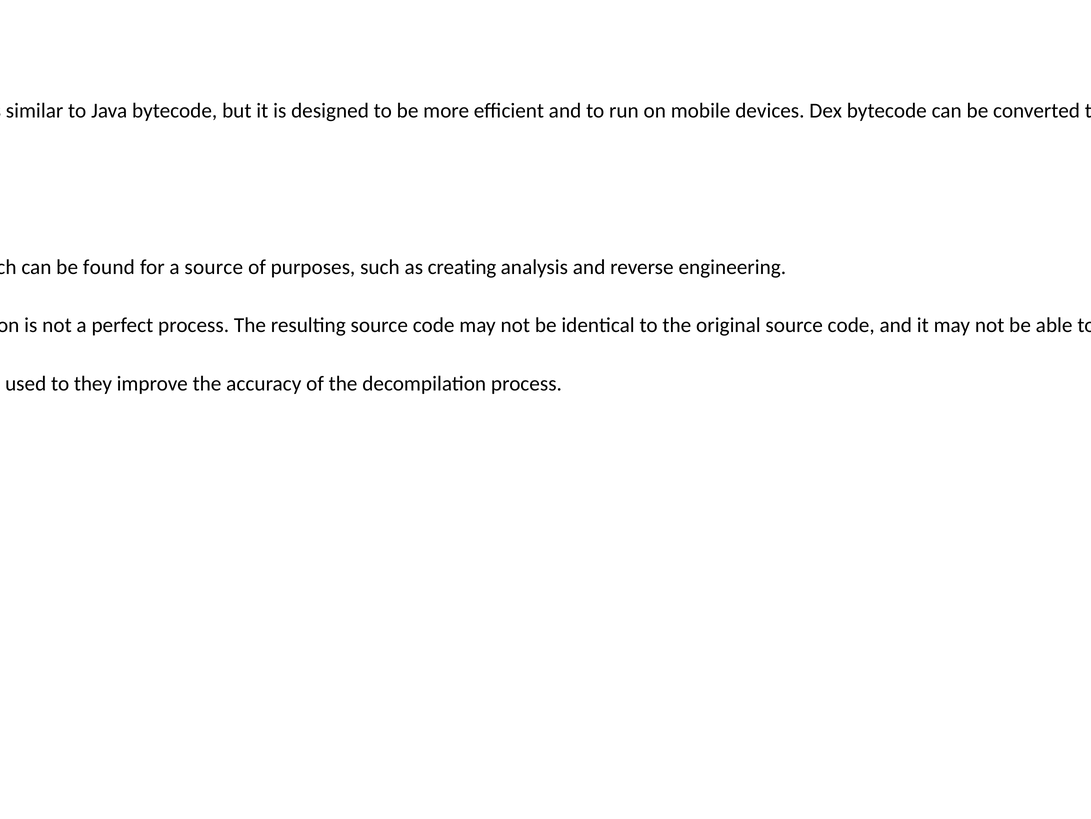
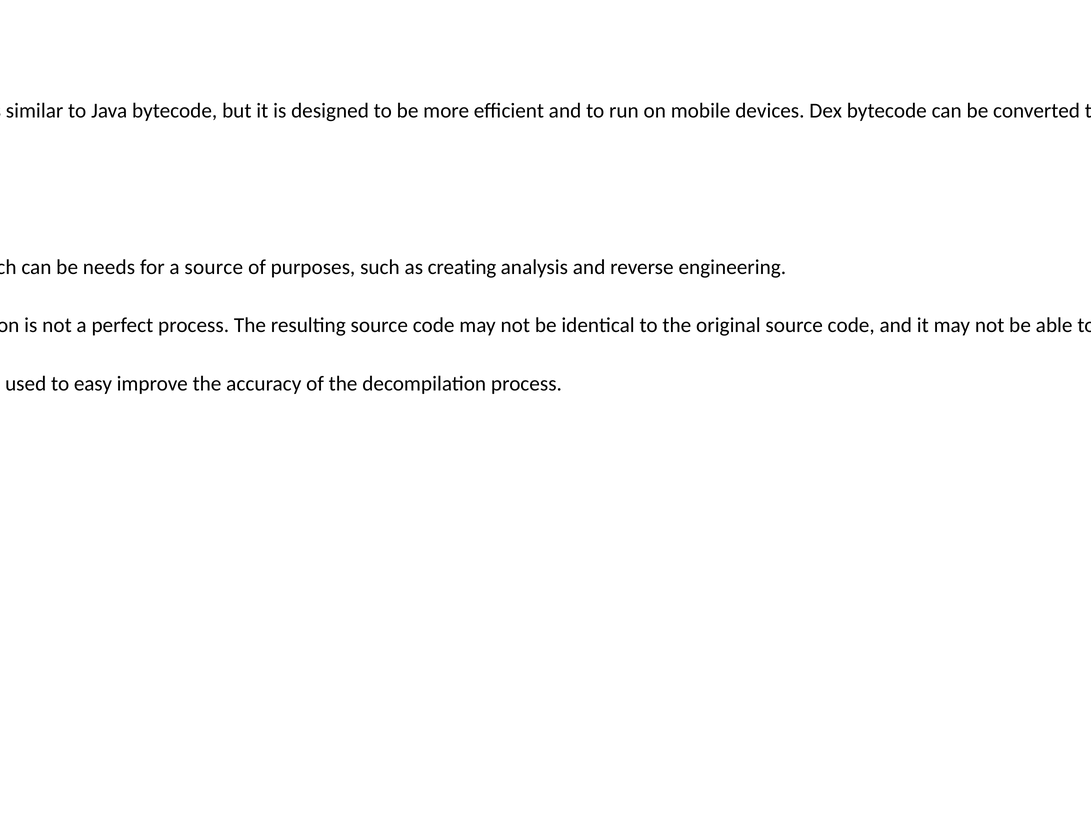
found: found -> needs (109, 267)
they: they -> easy (93, 383)
